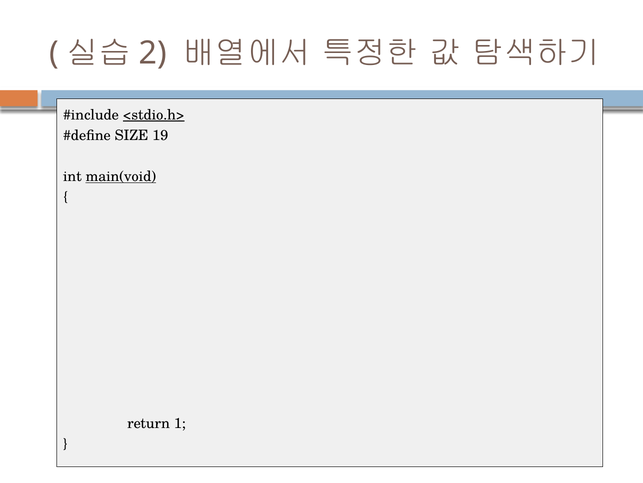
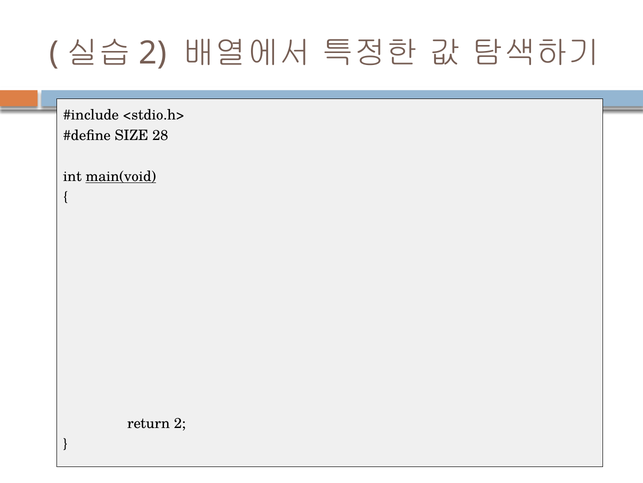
<stdio.h> underline: present -> none (154, 115)
19: 19 -> 28 (160, 135)
return 1: 1 -> 2 (180, 423)
